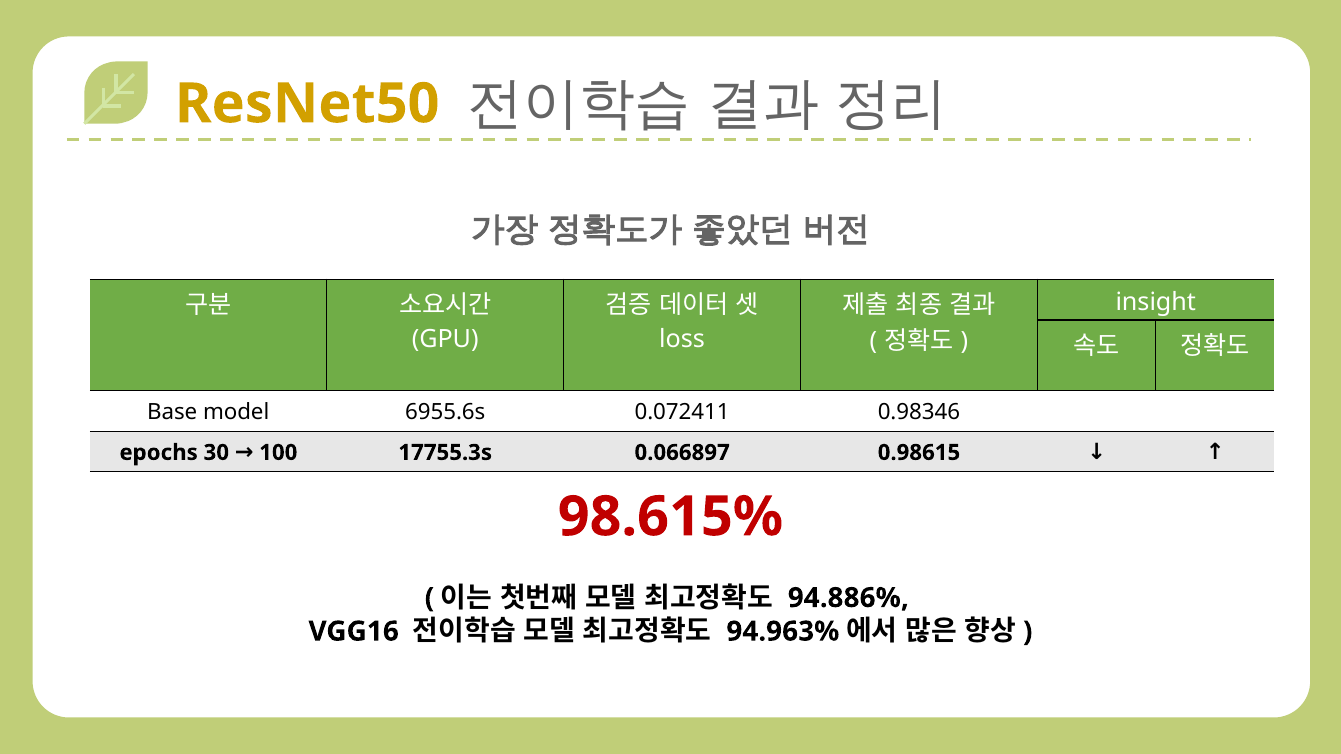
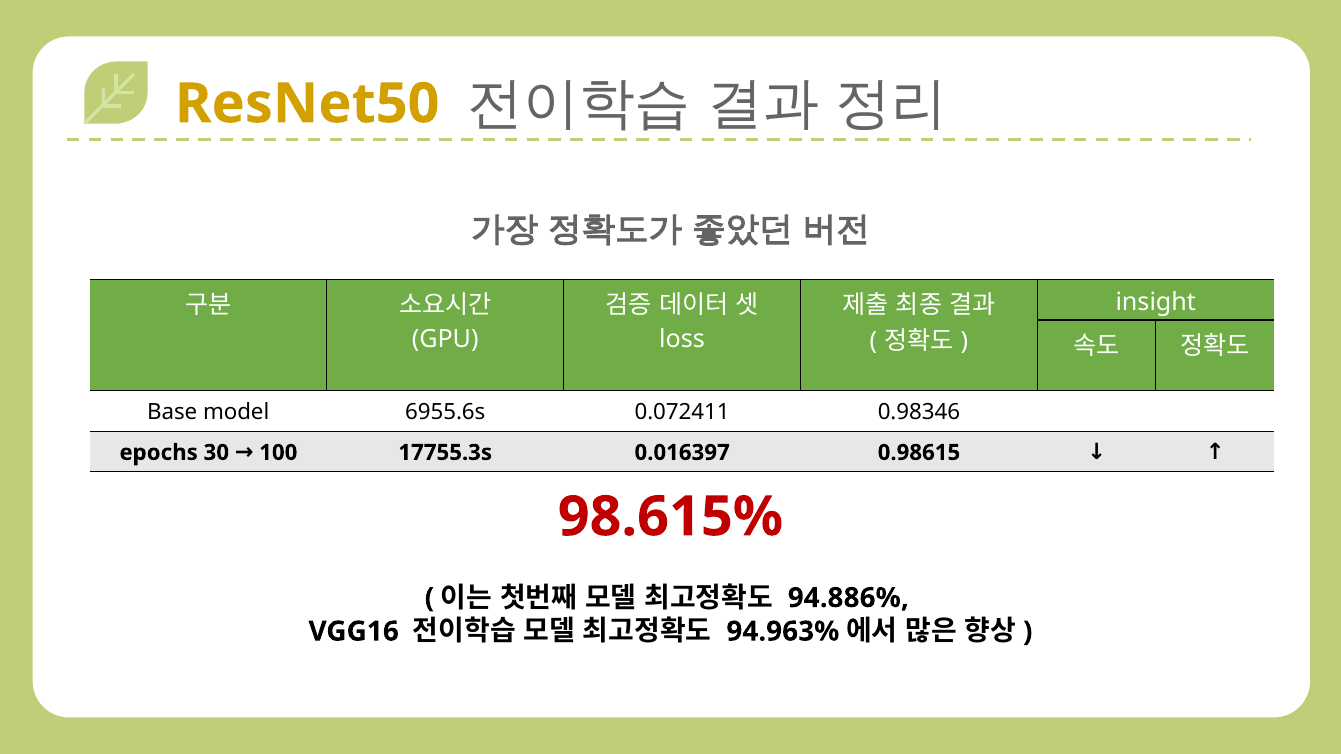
0.066897: 0.066897 -> 0.016397 (682, 453)
